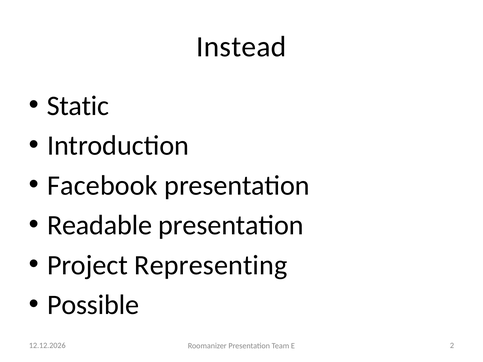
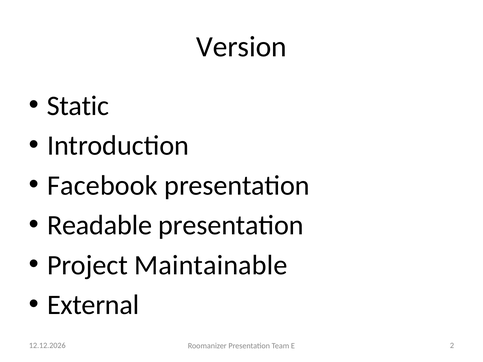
Instead: Instead -> Version (241, 47)
Representing: Representing -> Maintainable (211, 265)
Possible: Possible -> External (93, 305)
